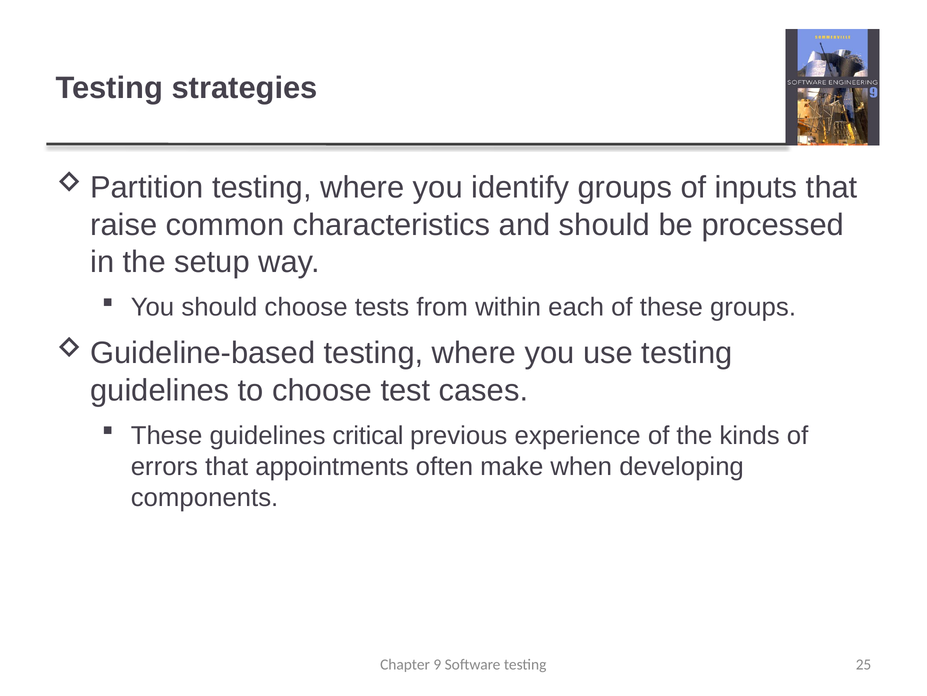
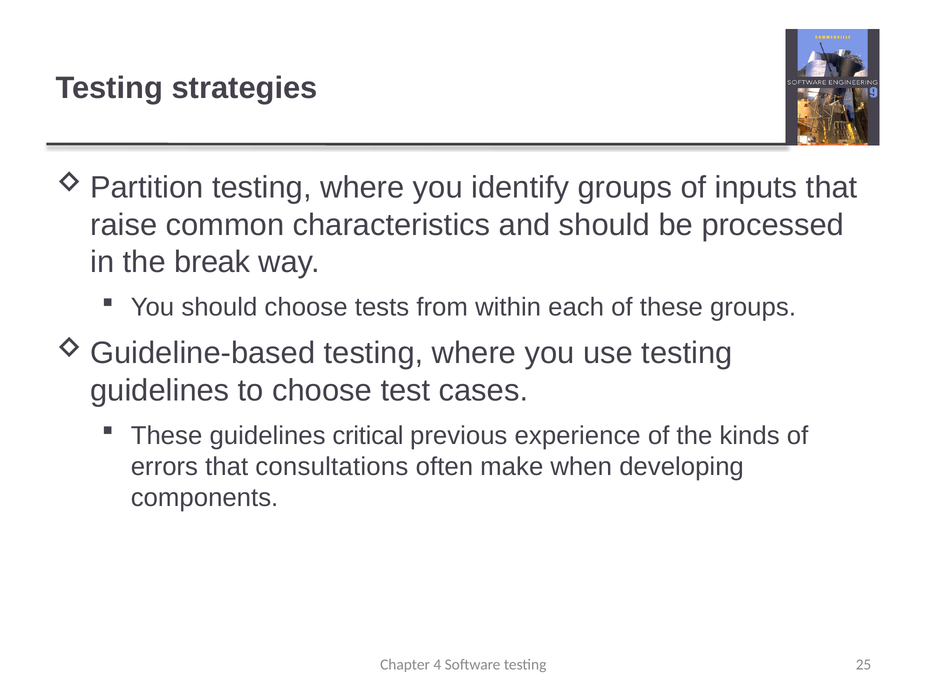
setup: setup -> break (212, 262)
appointments: appointments -> consultations (332, 466)
9: 9 -> 4 (437, 664)
